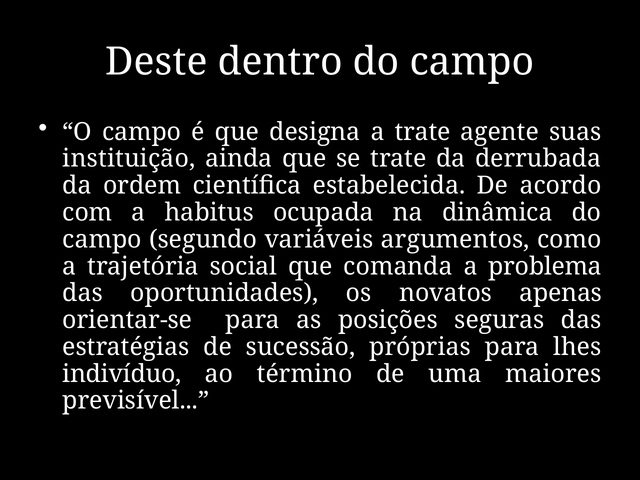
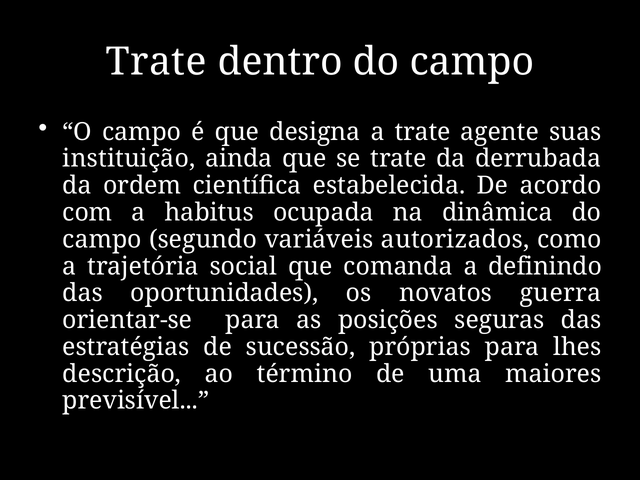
Deste: Deste -> Trate (156, 62)
argumentos: argumentos -> autorizados (455, 239)
problema: problema -> definindo (545, 266)
apenas: apenas -> guerra (560, 293)
indivíduo: indivíduo -> descrição (122, 374)
